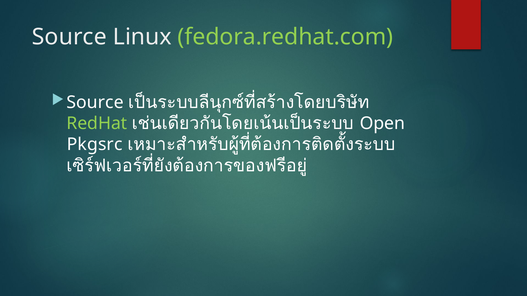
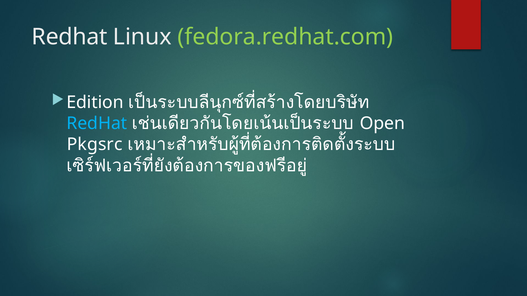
Source: Source -> Redhat (70, 37)
Source: Source -> Edition (95, 103)
RedHat colour: light green -> light blue (97, 124)
